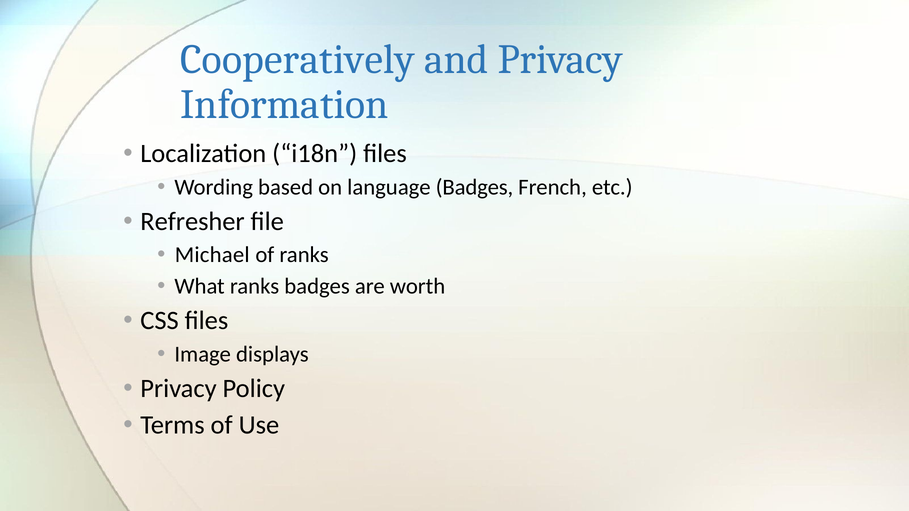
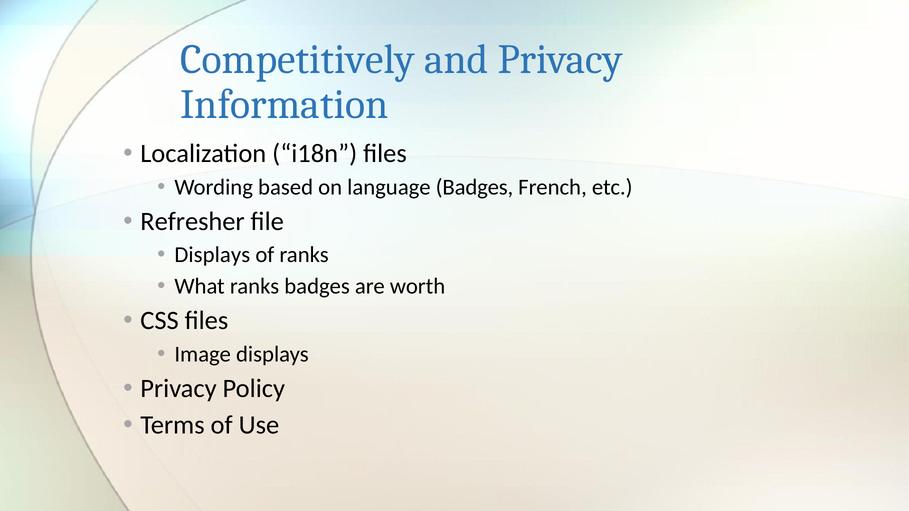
Cooperatively: Cooperatively -> Competitively (298, 60)
Michael: Michael -> Displays (212, 255)
